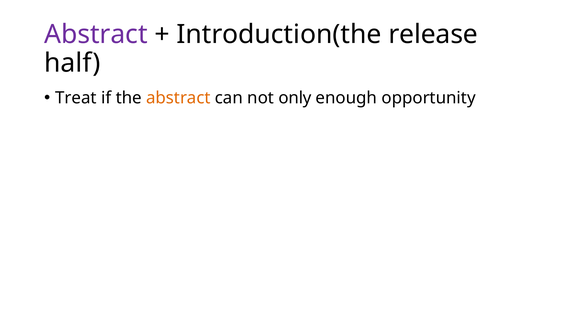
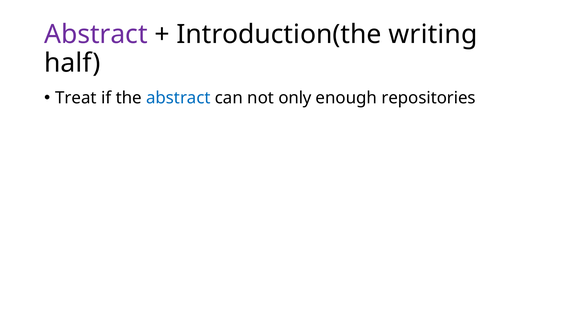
release: release -> writing (433, 34)
abstract colour: orange -> blue (178, 98)
opportunity: opportunity -> repositories (429, 98)
